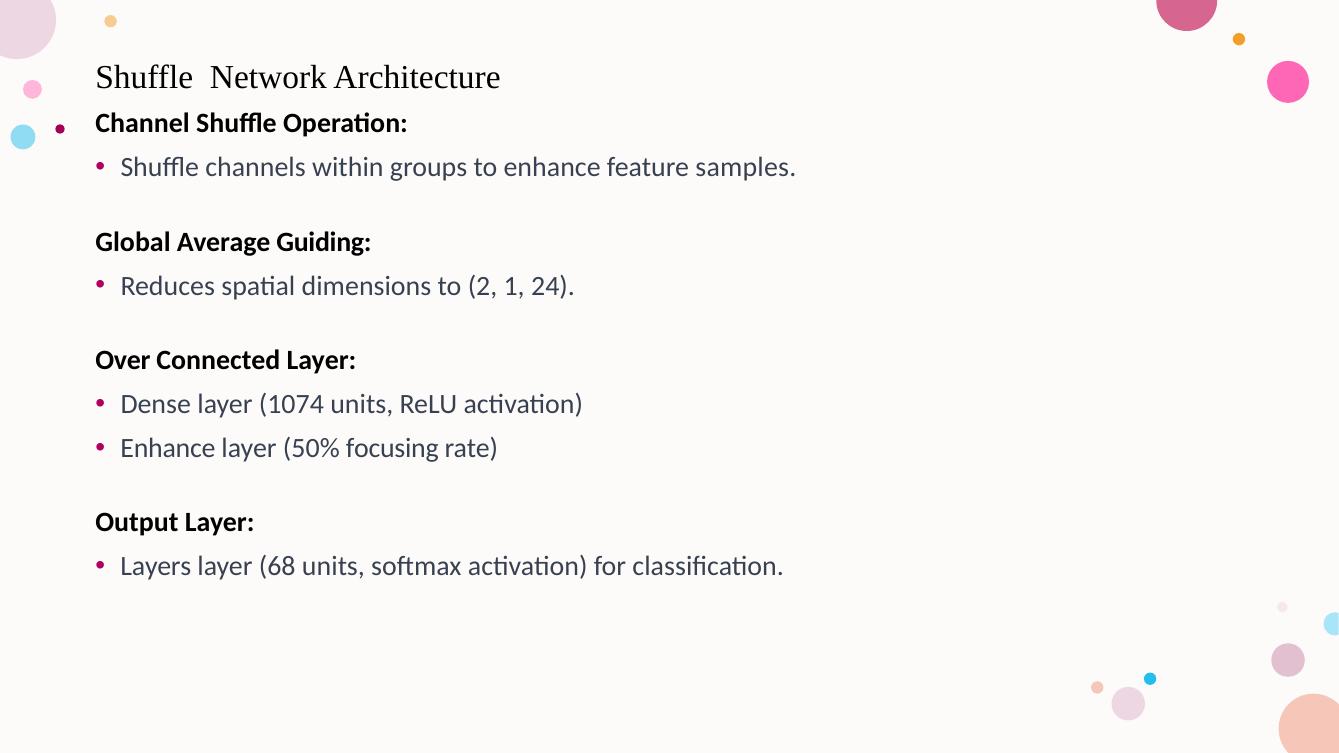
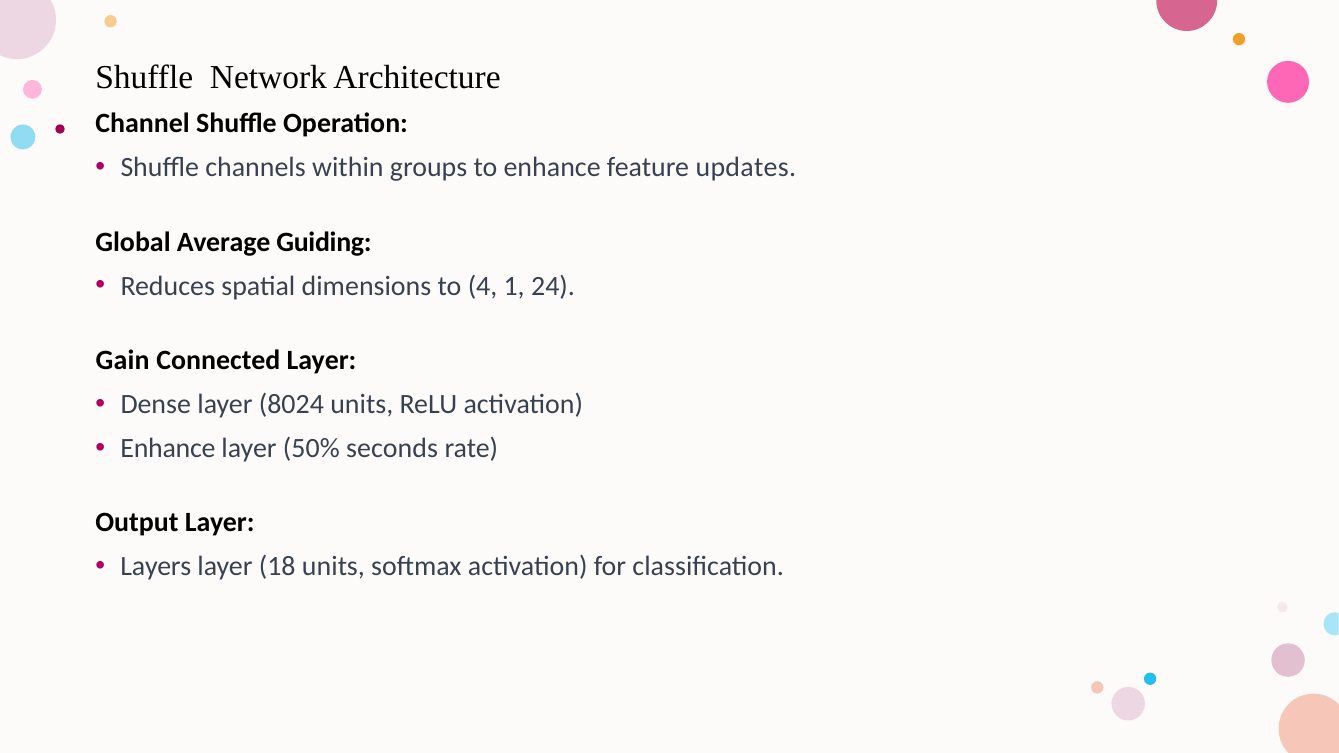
samples: samples -> updates (746, 168)
2: 2 -> 4 (483, 286)
Over: Over -> Gain (123, 360)
1074: 1074 -> 8024 (291, 404)
focusing: focusing -> seconds (392, 448)
68: 68 -> 18 (277, 567)
